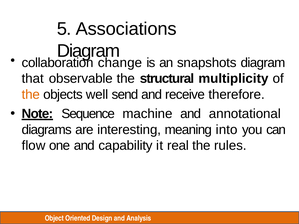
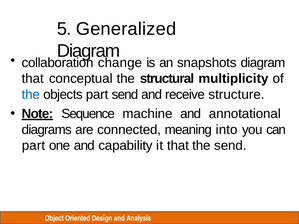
Associations: Associations -> Generalized (126, 29)
observable: observable -> conceptual (81, 79)
the colour: orange -> blue (31, 95)
objects well: well -> part (97, 95)
therefore: therefore -> structure (237, 95)
interesting: interesting -> connected (129, 130)
flow: flow -> part (33, 146)
it real: real -> that (178, 146)
the rules: rules -> send (230, 146)
